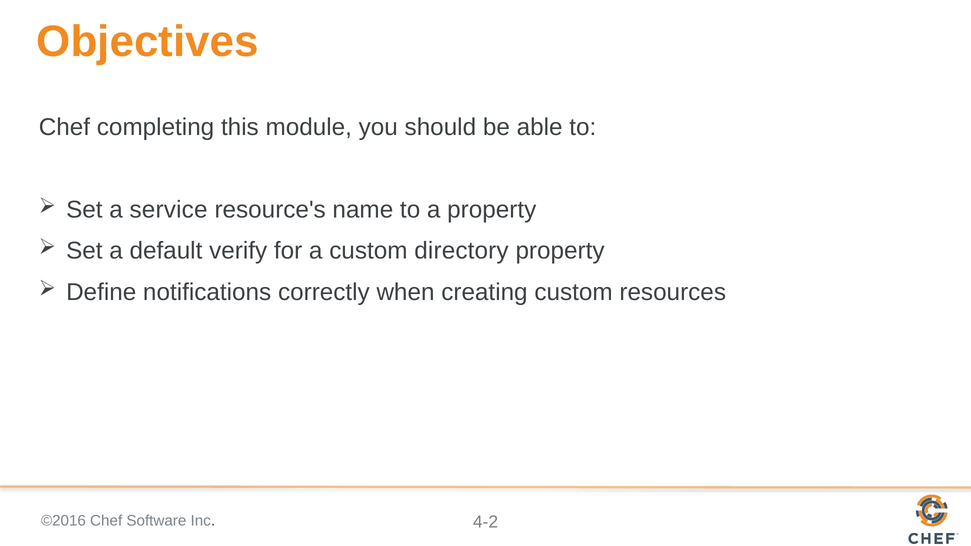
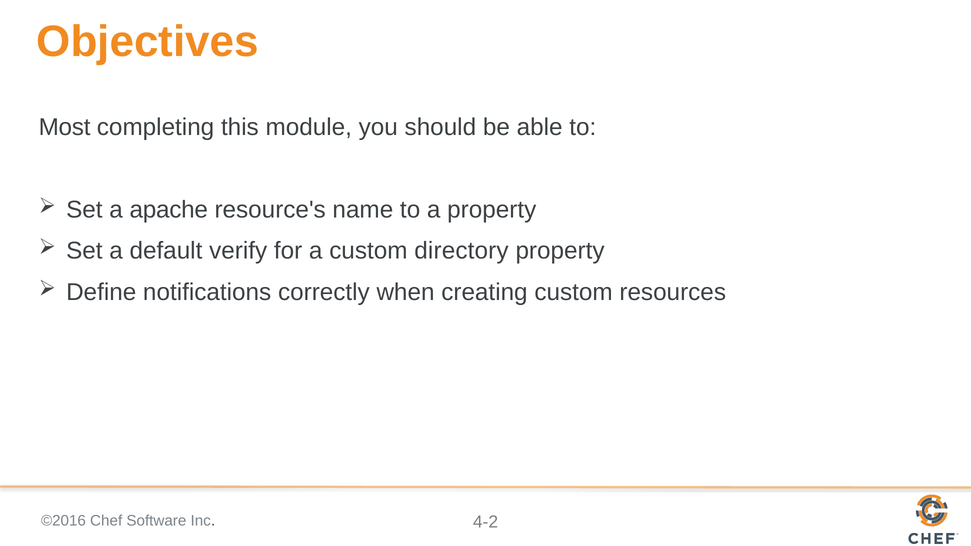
Chef: Chef -> Most (65, 127)
service: service -> apache (169, 210)
